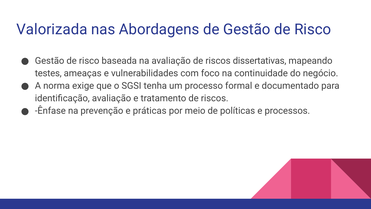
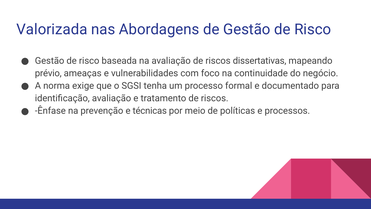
testes: testes -> prévio (48, 73)
práticas: práticas -> técnicas (150, 111)
